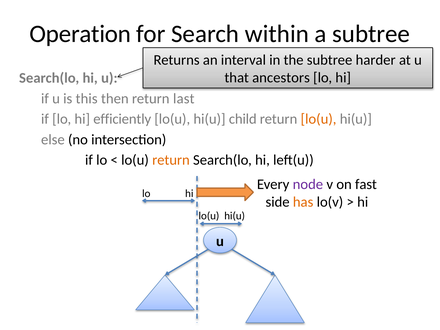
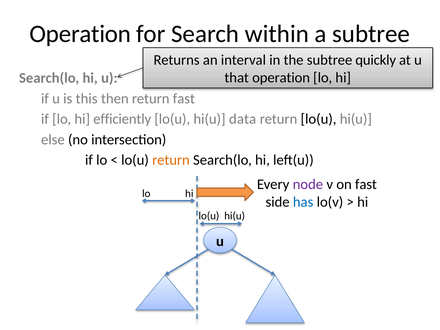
harder: harder -> quickly (376, 60)
that ancestors: ancestors -> operation (281, 78)
return last: last -> fast (184, 99)
child: child -> data (243, 119)
lo(u colour: orange -> black (319, 119)
has colour: orange -> blue (303, 202)
